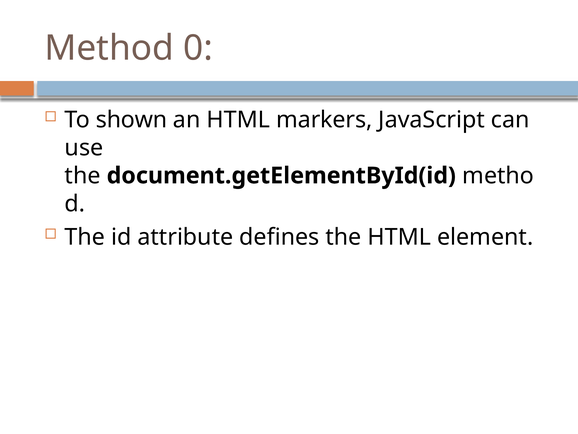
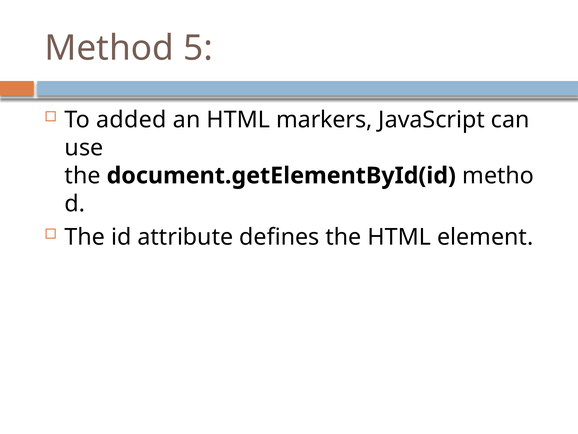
0: 0 -> 5 (198, 48)
shown: shown -> added (131, 120)
